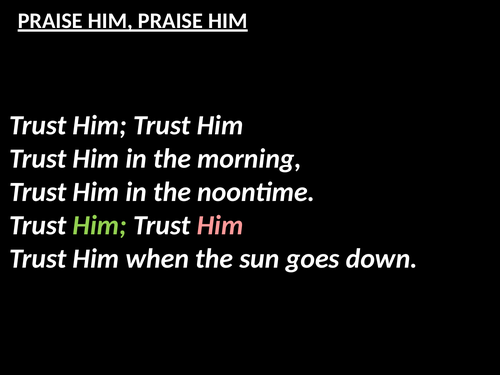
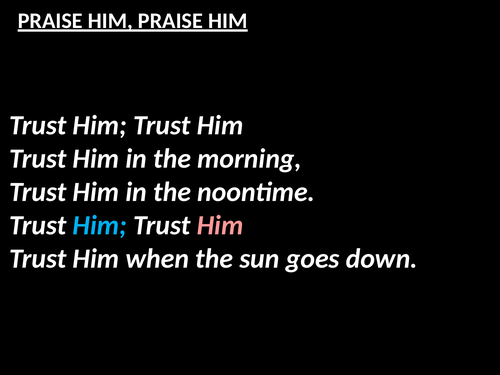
Him colour: light green -> light blue (100, 225)
